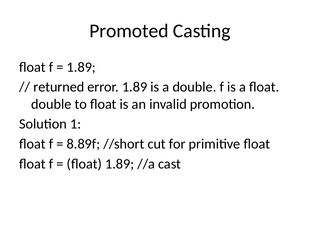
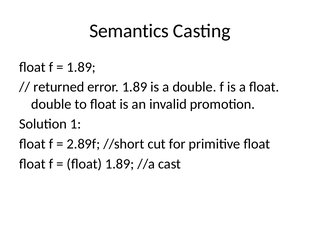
Promoted: Promoted -> Semantics (129, 31)
8.89f: 8.89f -> 2.89f (83, 144)
